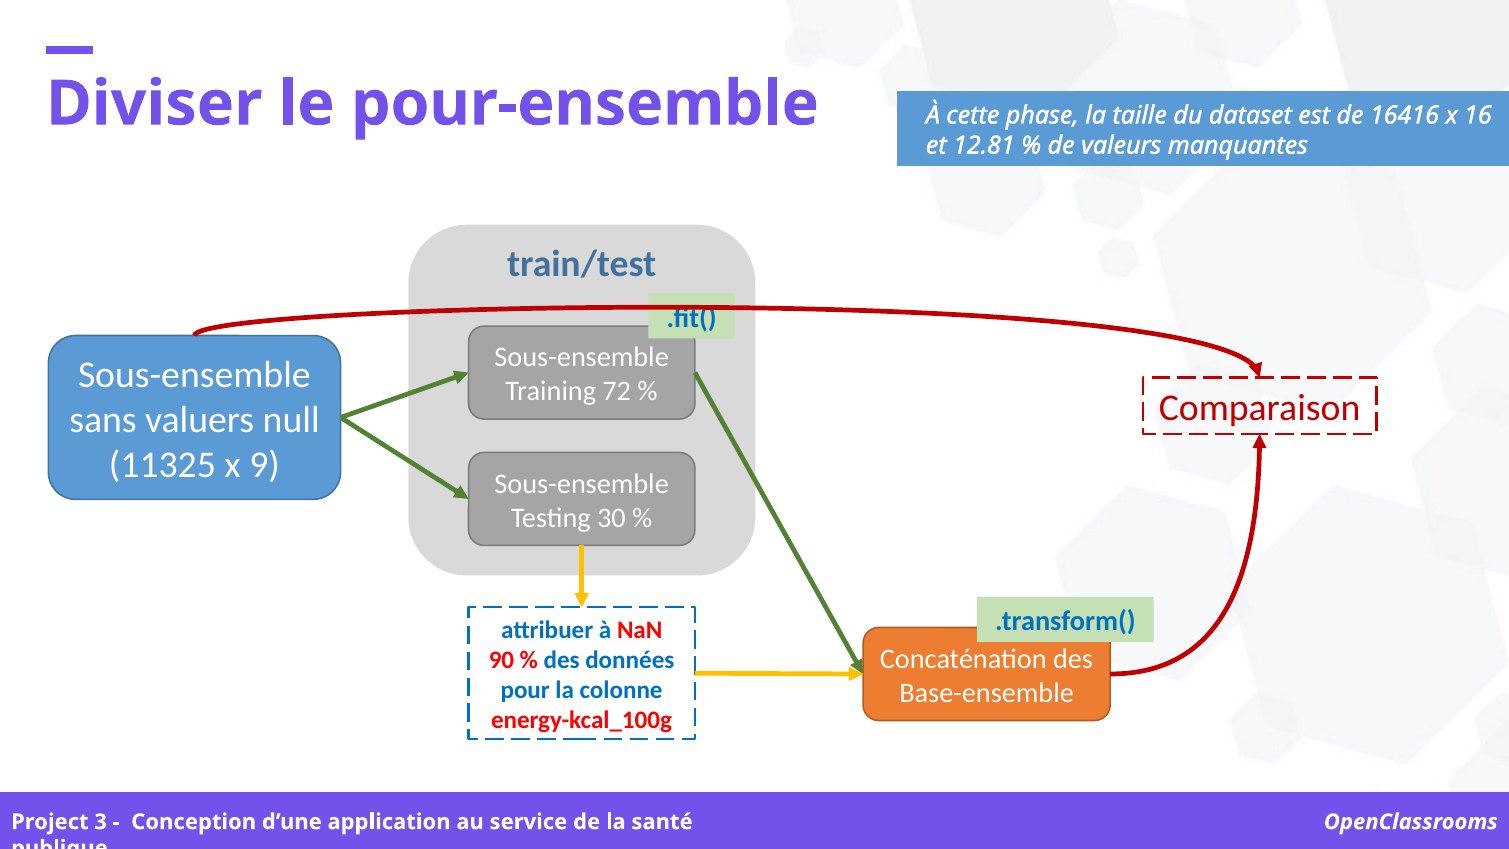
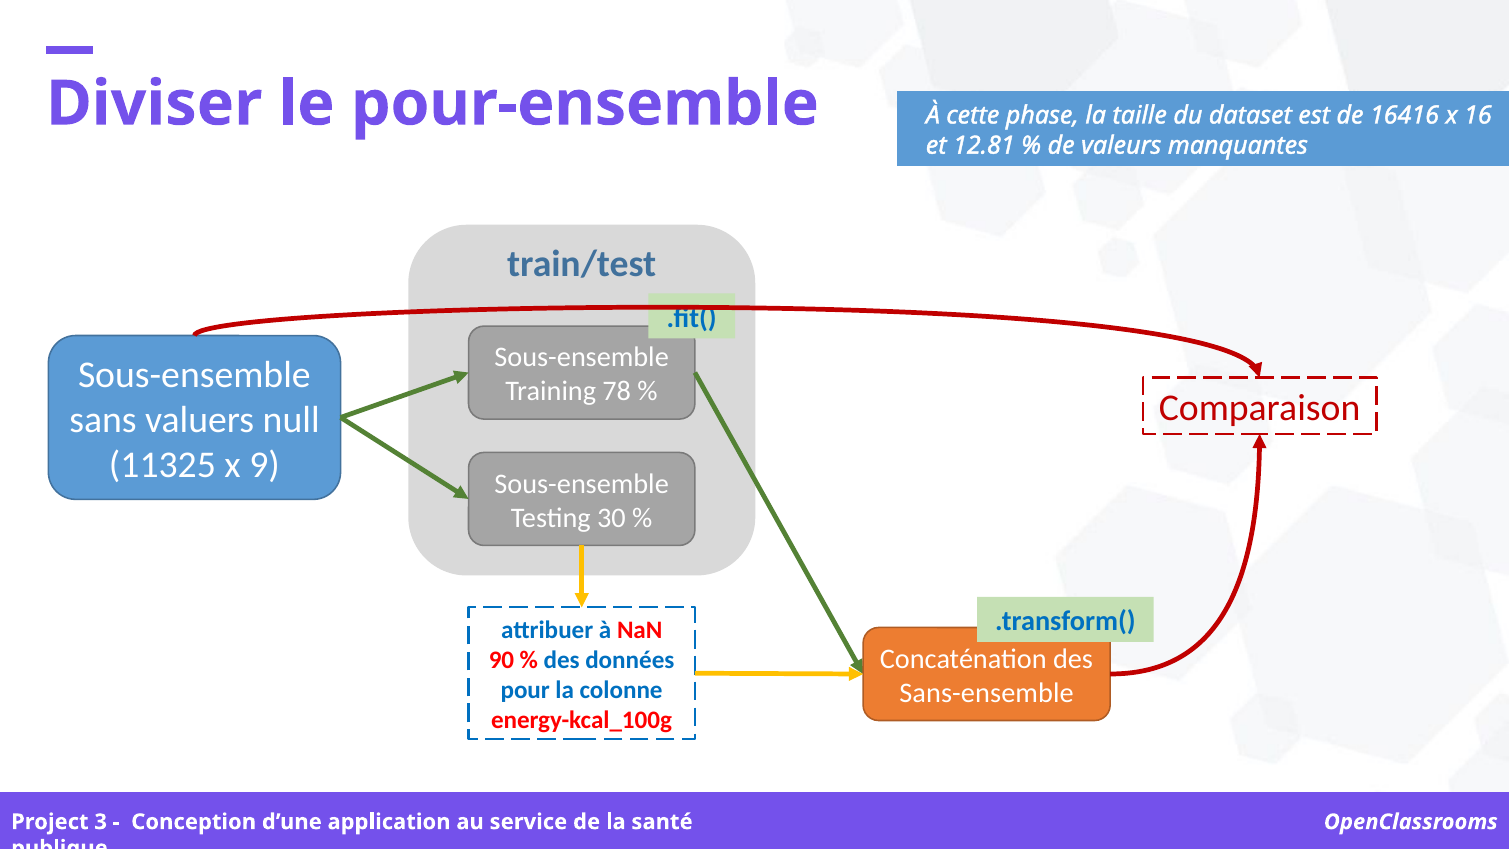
72: 72 -> 78 (617, 391)
Base-ensemble: Base-ensemble -> Sans-ensemble (987, 693)
